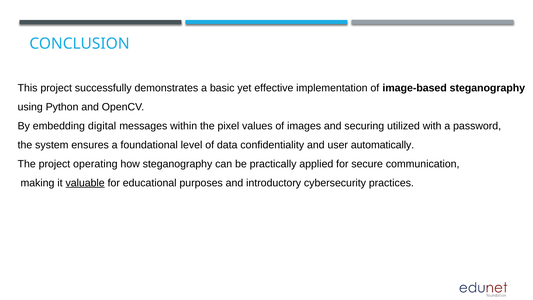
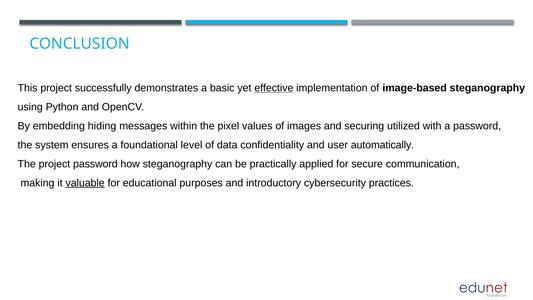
effective underline: none -> present (274, 88)
digital: digital -> hiding (102, 126)
project operating: operating -> password (95, 164)
